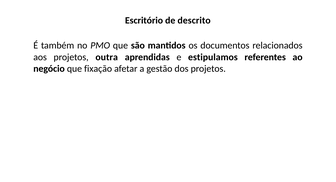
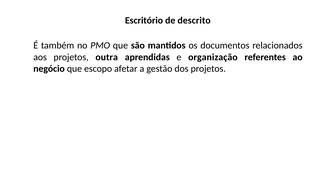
estipulamos: estipulamos -> organização (213, 57)
fixação: fixação -> escopo (98, 69)
